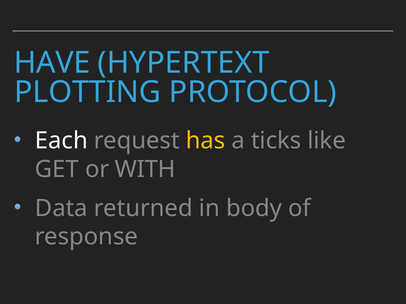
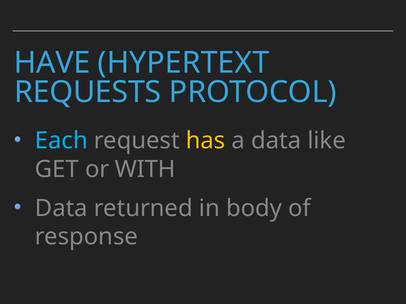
PLOTTING: PLOTTING -> REQUESTS (88, 92)
Each colour: white -> light blue (61, 141)
a ticks: ticks -> data (276, 141)
